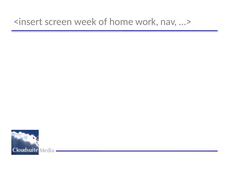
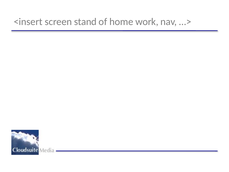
week: week -> stand (85, 22)
